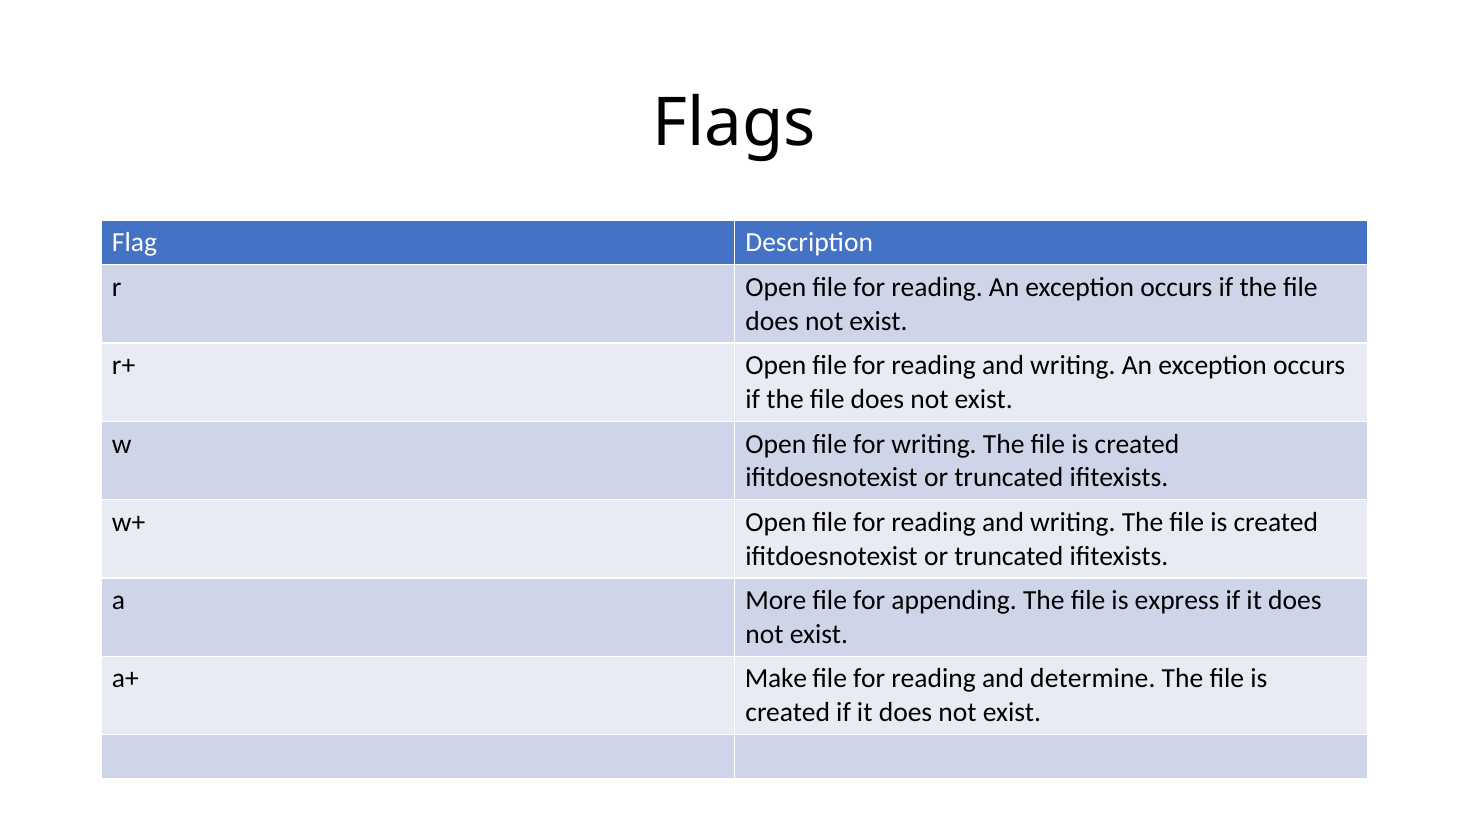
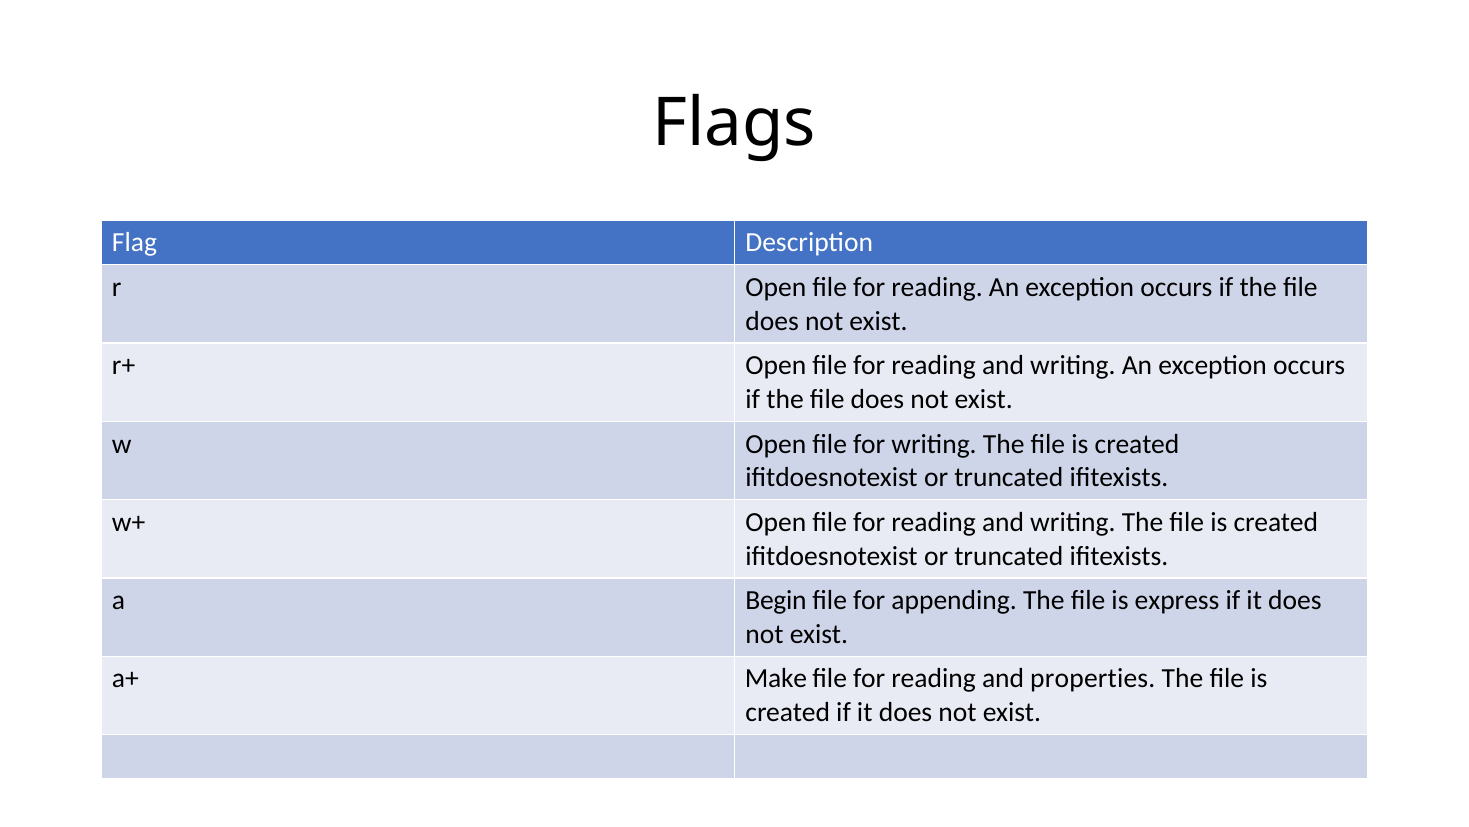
More: More -> Begin (776, 600)
determine: determine -> properties (1093, 678)
